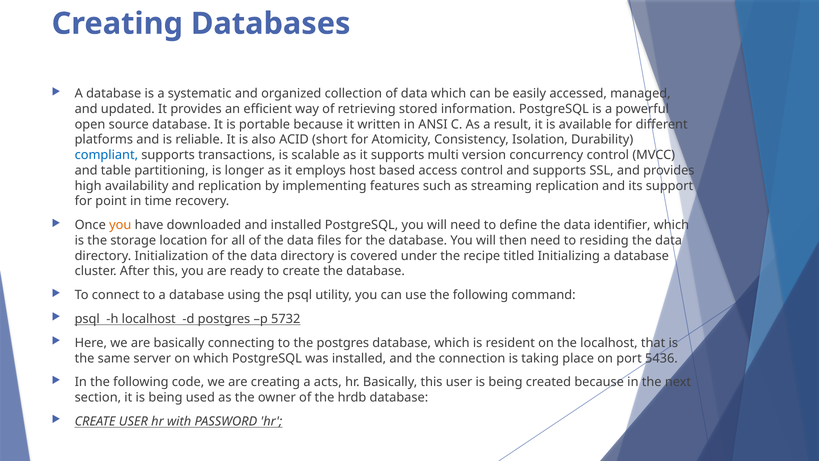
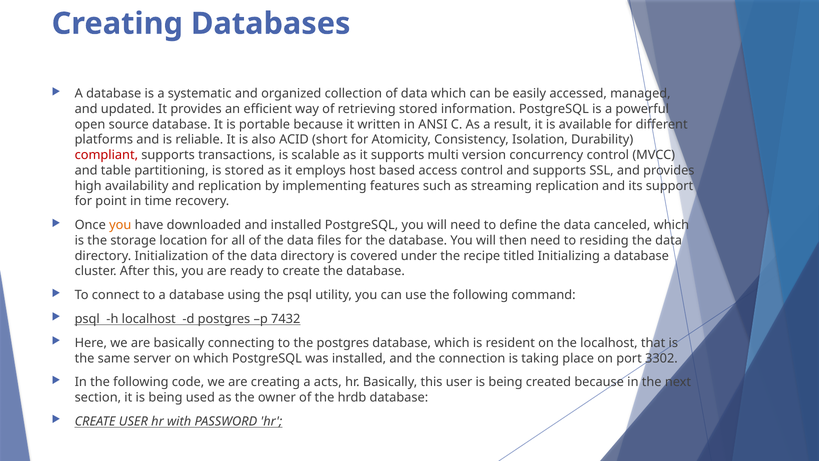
compliant colour: blue -> red (106, 155)
is longer: longer -> stored (244, 170)
identifier: identifier -> canceled (622, 225)
5732: 5732 -> 7432 (286, 319)
5436: 5436 -> 3302 (661, 358)
